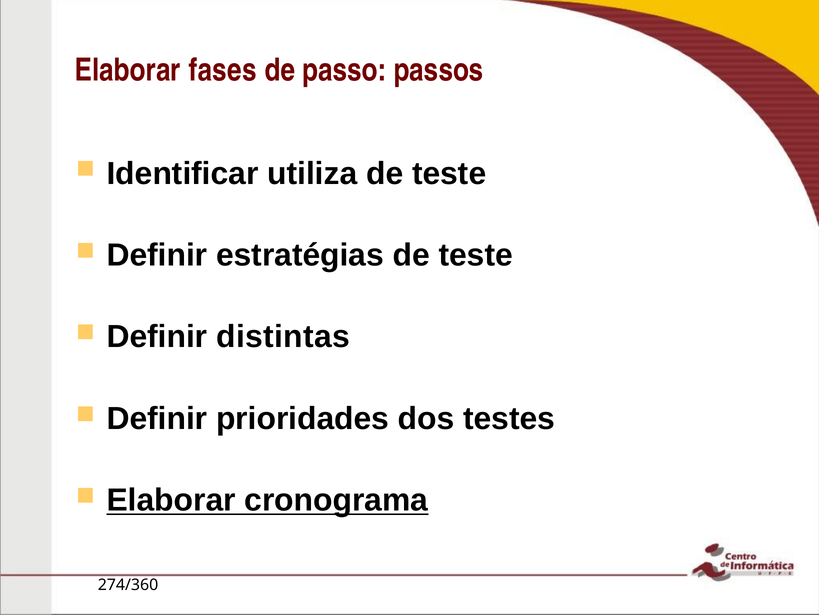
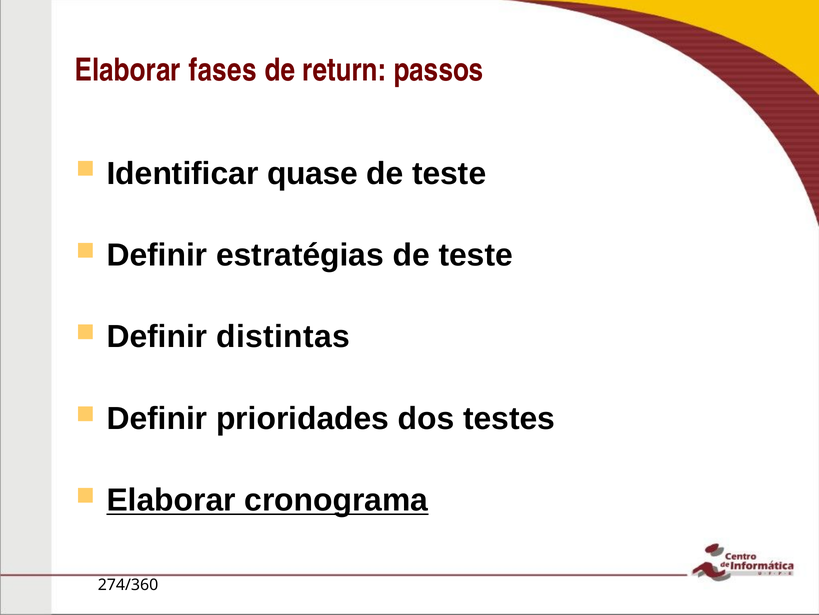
passo: passo -> return (344, 70)
utiliza: utiliza -> quase (313, 173)
